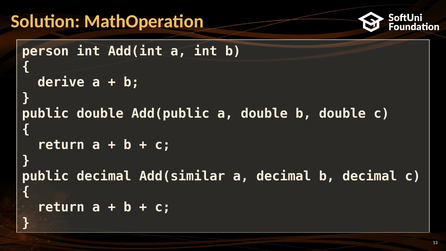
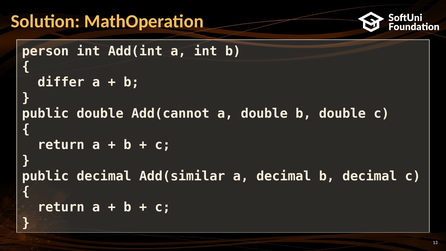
derive: derive -> differ (61, 82)
Add(public: Add(public -> Add(cannot (170, 114)
